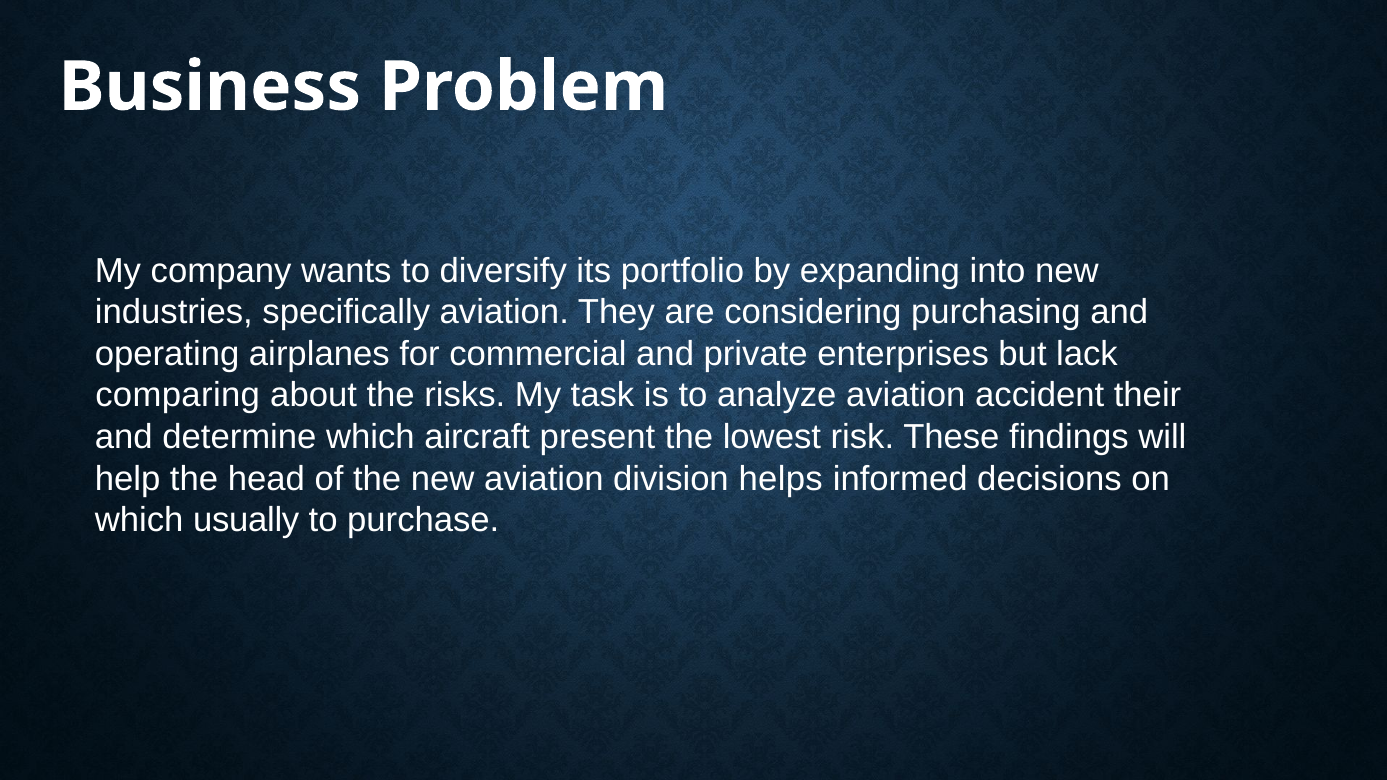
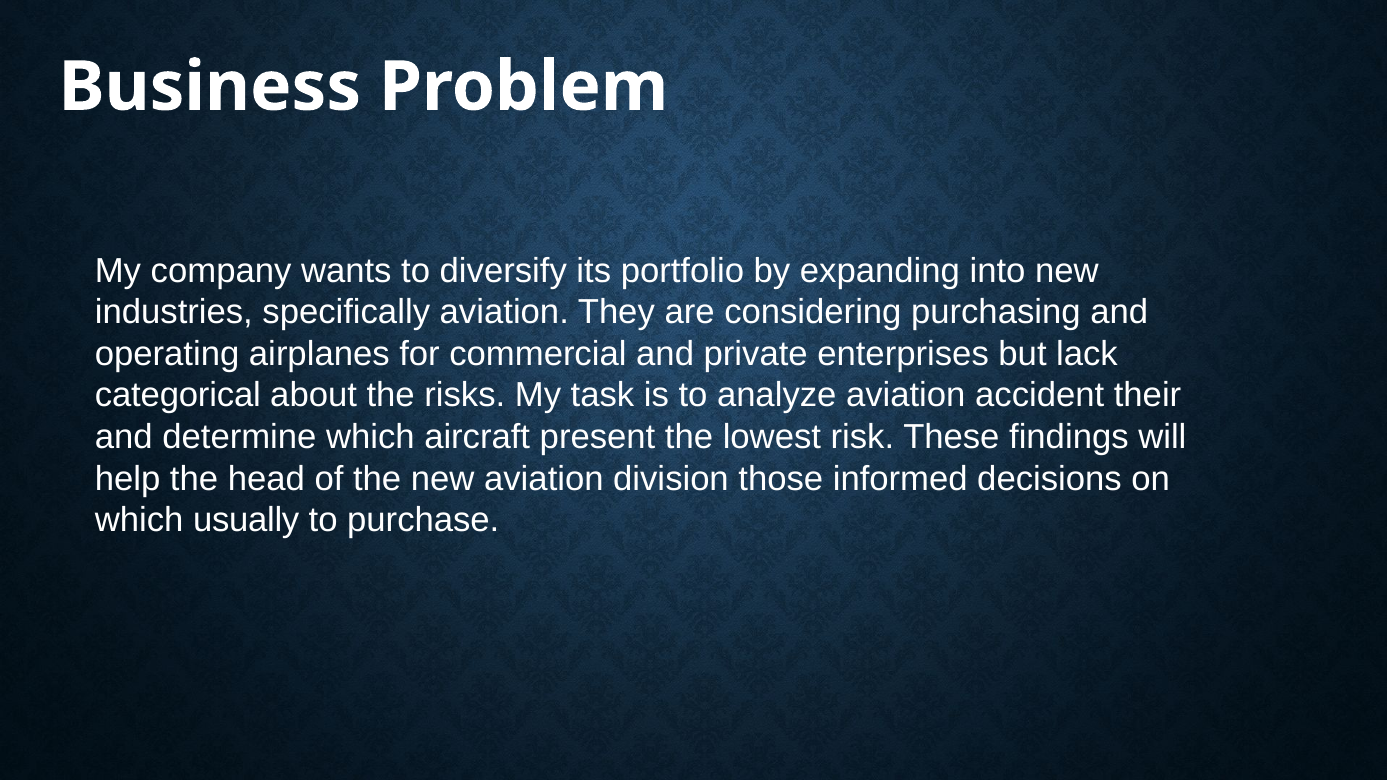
comparing: comparing -> categorical (178, 396)
helps: helps -> those (781, 479)
